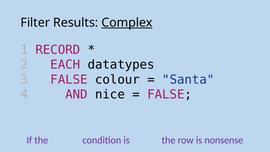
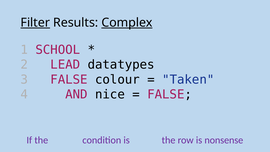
Filter underline: none -> present (35, 23)
RECORD: RECORD -> SCHOOL (58, 50)
EACH: EACH -> LEAD (65, 65)
Santa: Santa -> Taken (188, 79)
